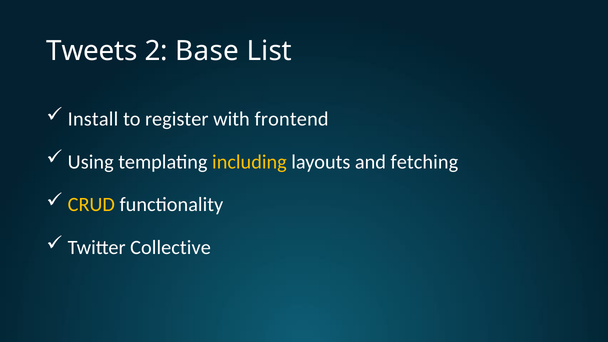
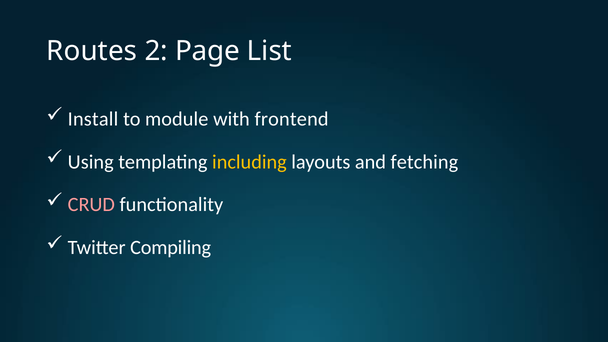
Tweets: Tweets -> Routes (92, 51)
Base: Base -> Page (207, 51)
register: register -> module (177, 119)
CRUD colour: yellow -> pink (91, 205)
Collective: Collective -> Compiling (171, 248)
